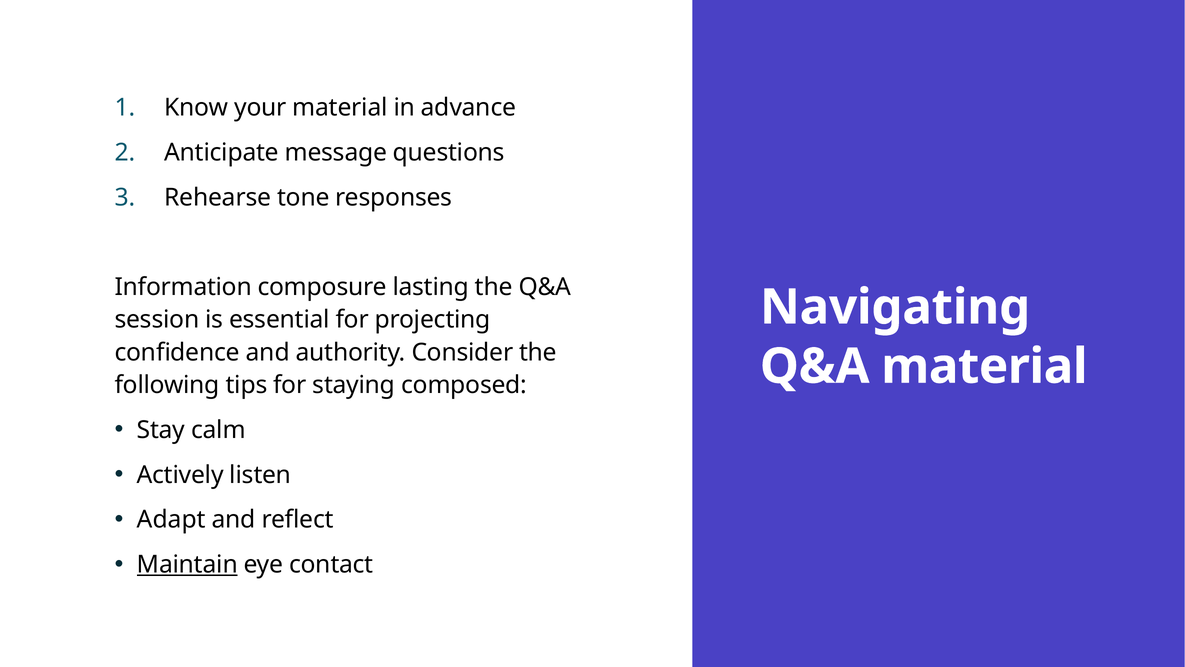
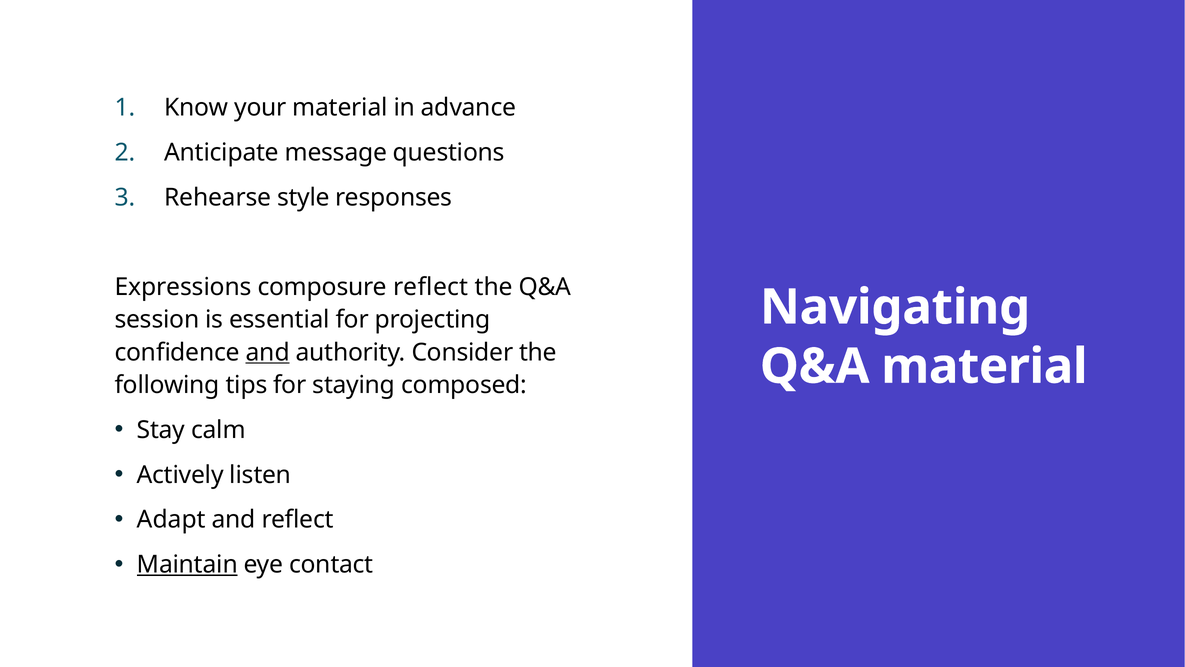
tone: tone -> style (303, 197)
Information: Information -> Expressions (183, 287)
composure lasting: lasting -> reflect (431, 287)
and underline: none -> present (268, 352)
